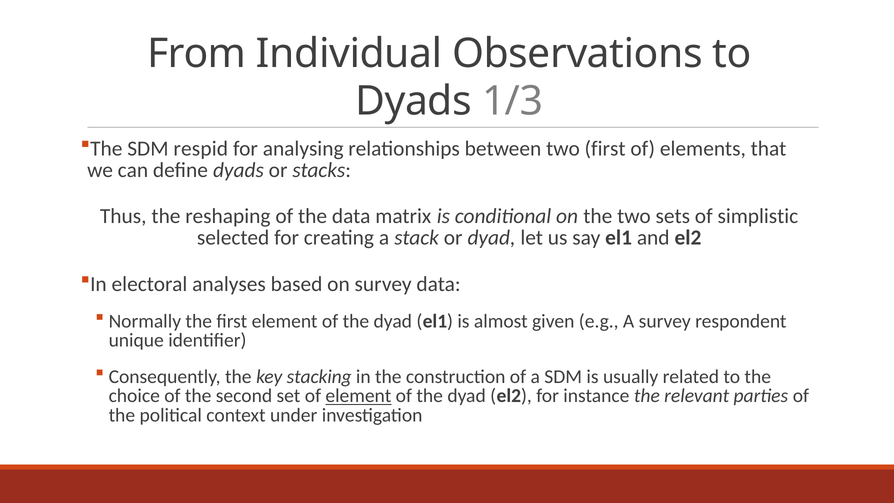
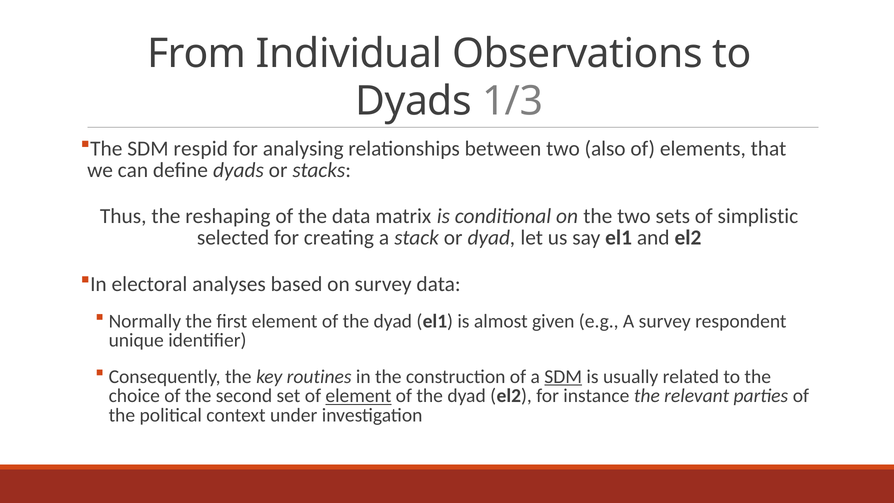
two first: first -> also (605, 149)
stacking: stacking -> routines (319, 377)
SDM underline: none -> present (563, 377)
